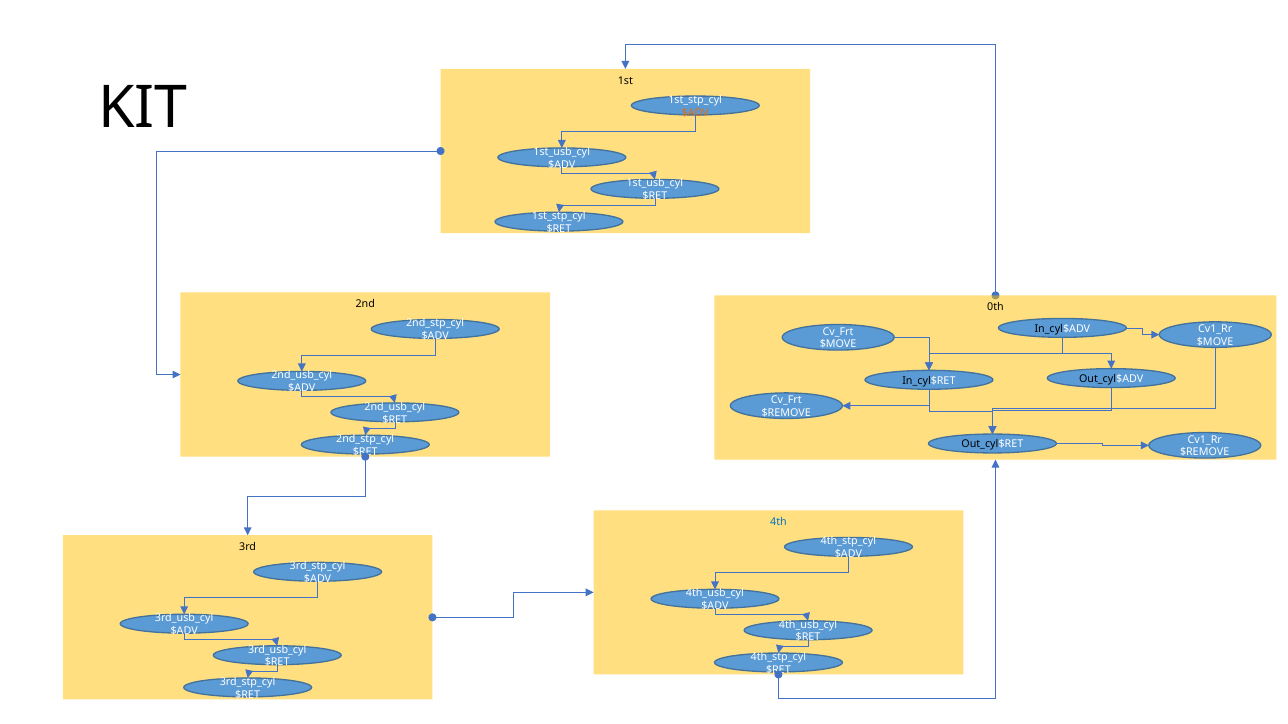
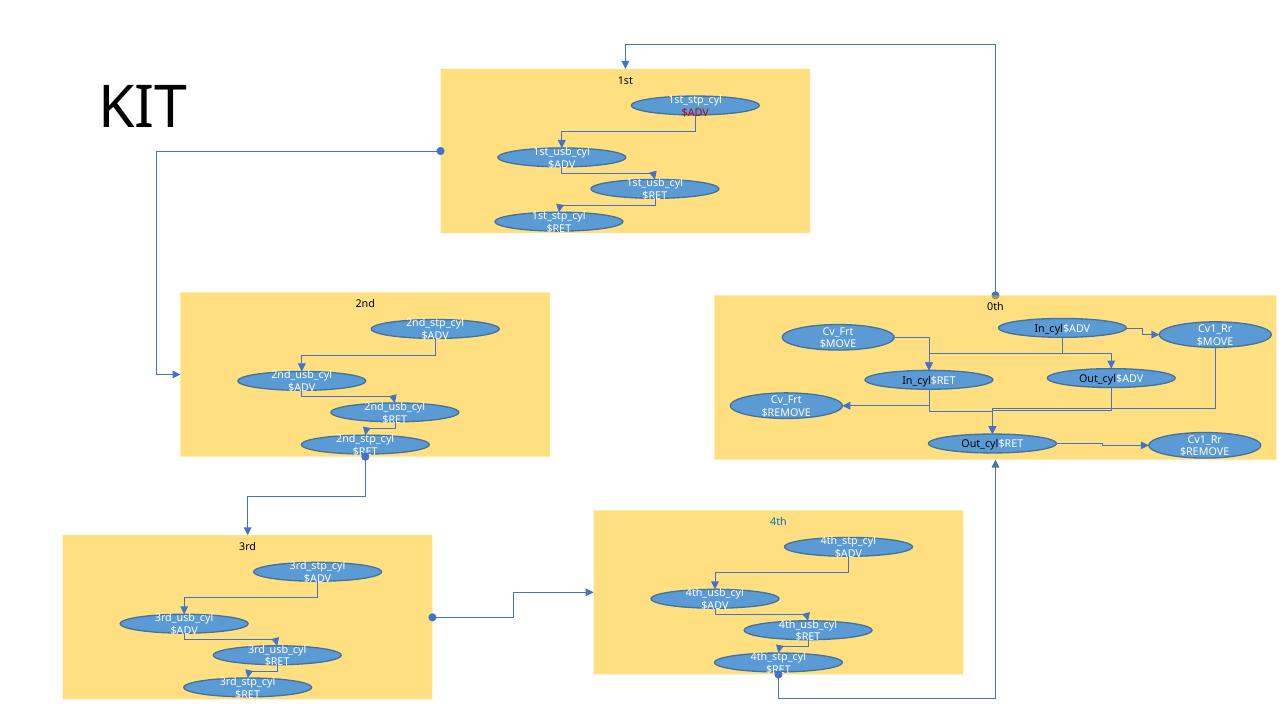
$ADV colour: orange -> red (695, 113)
